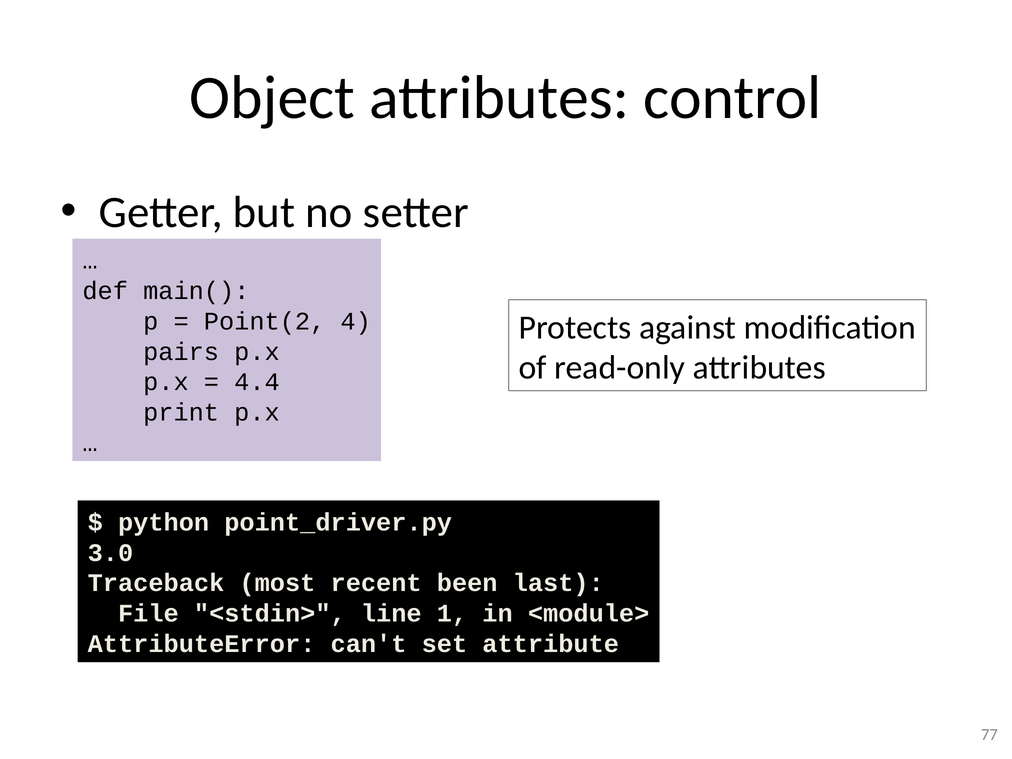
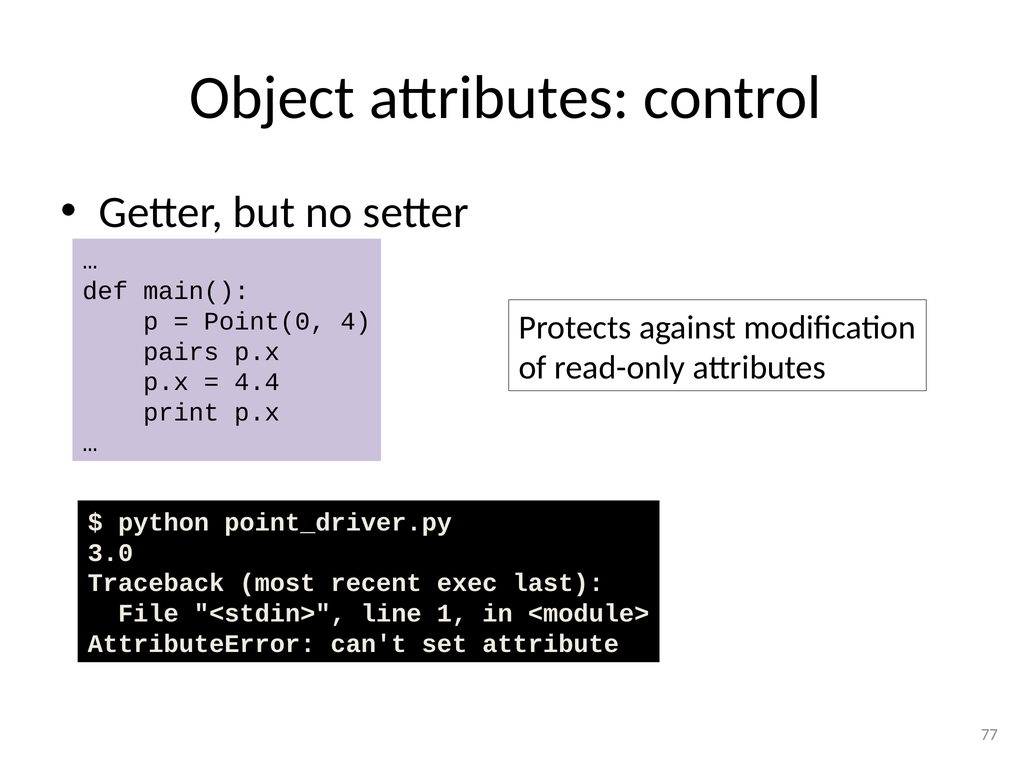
Point(2: Point(2 -> Point(0 (265, 321)
been: been -> exec (467, 583)
